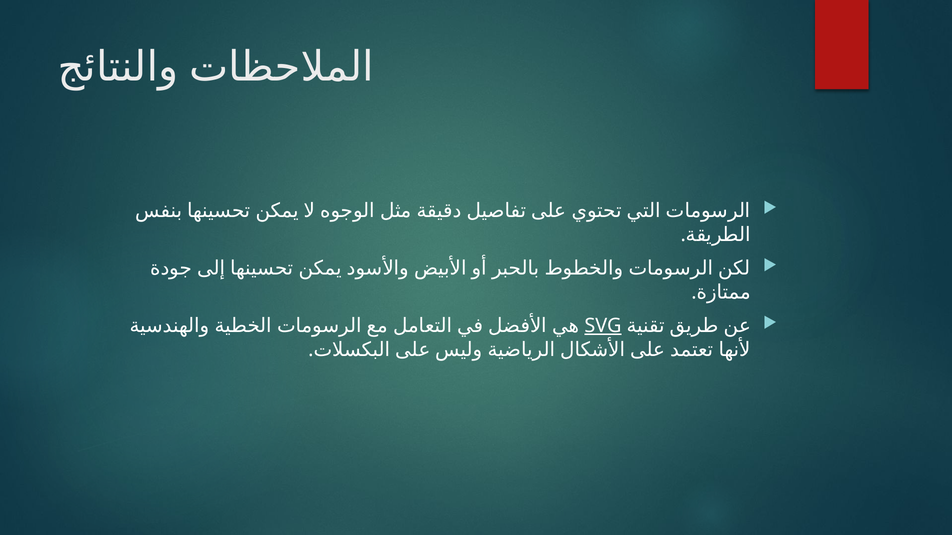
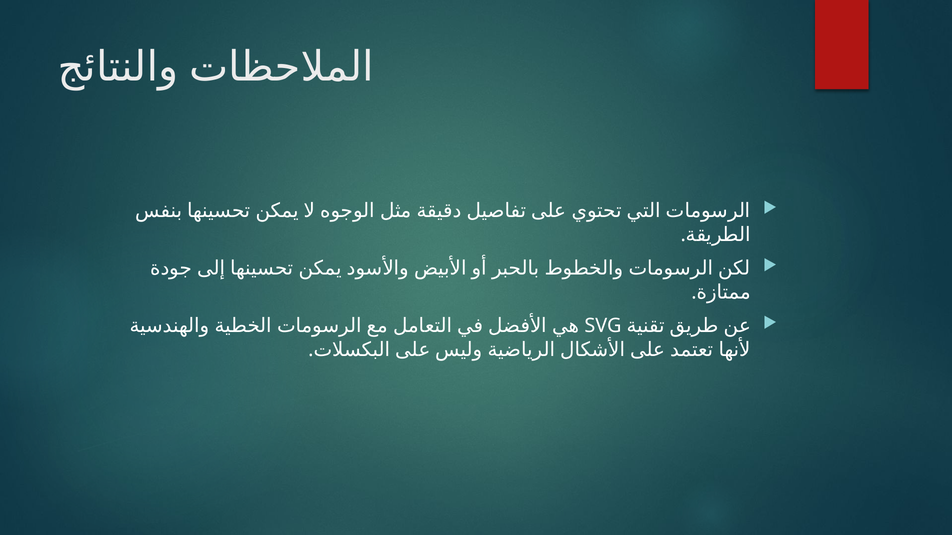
SVG underline: present -> none (603, 326)
